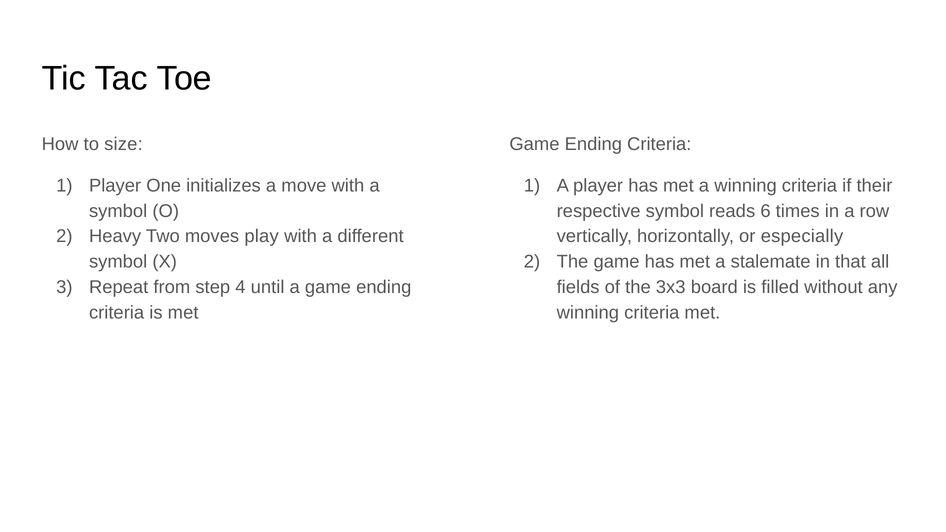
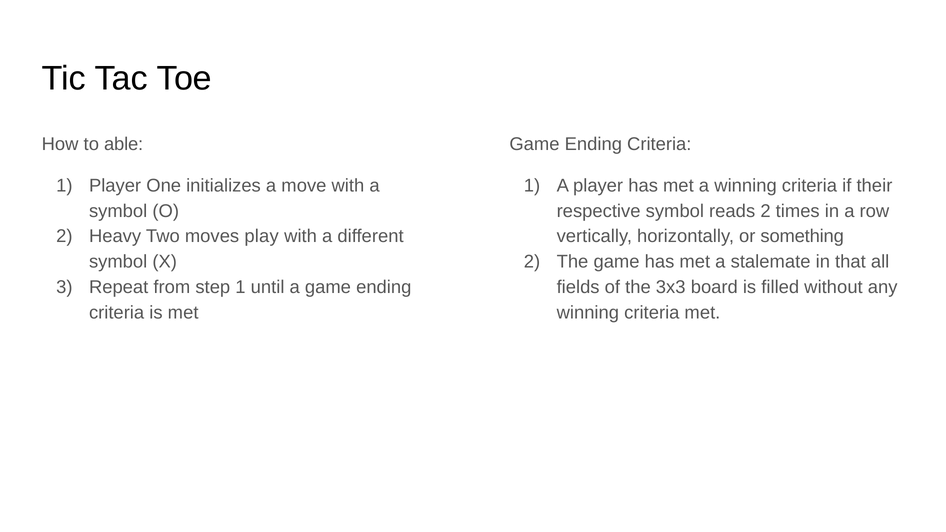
size: size -> able (124, 144)
reads 6: 6 -> 2 (766, 211)
especially: especially -> something (802, 236)
step 4: 4 -> 1 (240, 287)
